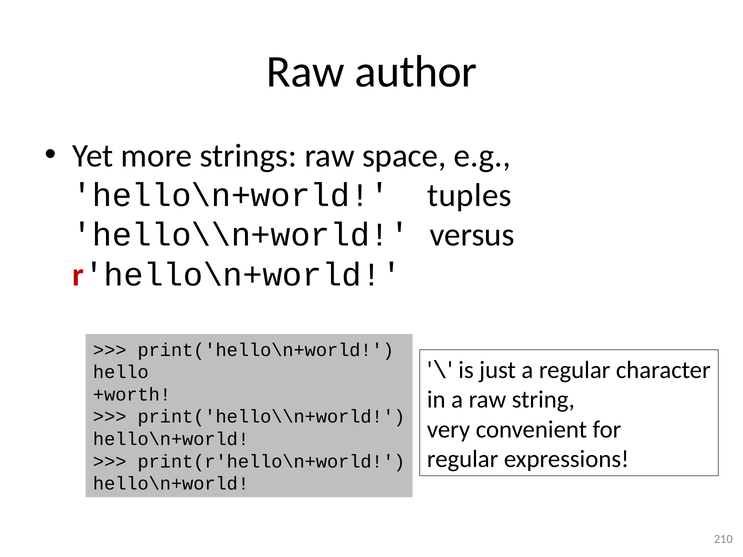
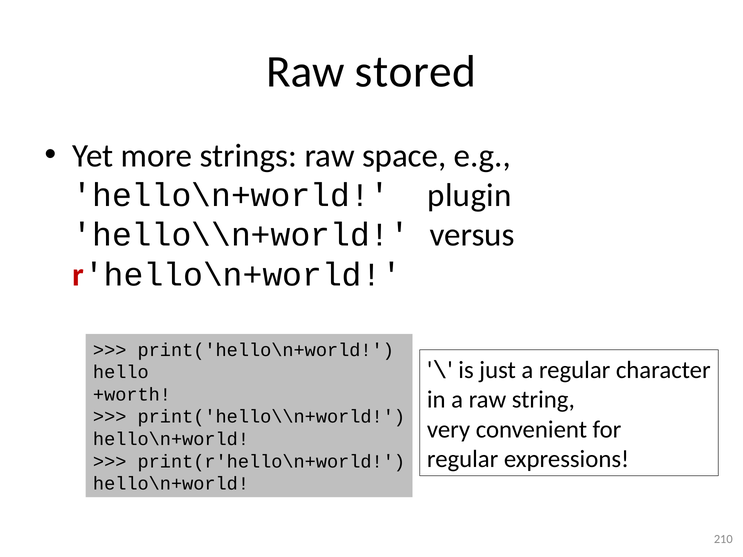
author: author -> stored (415, 72)
tuples: tuples -> plugin (470, 196)
